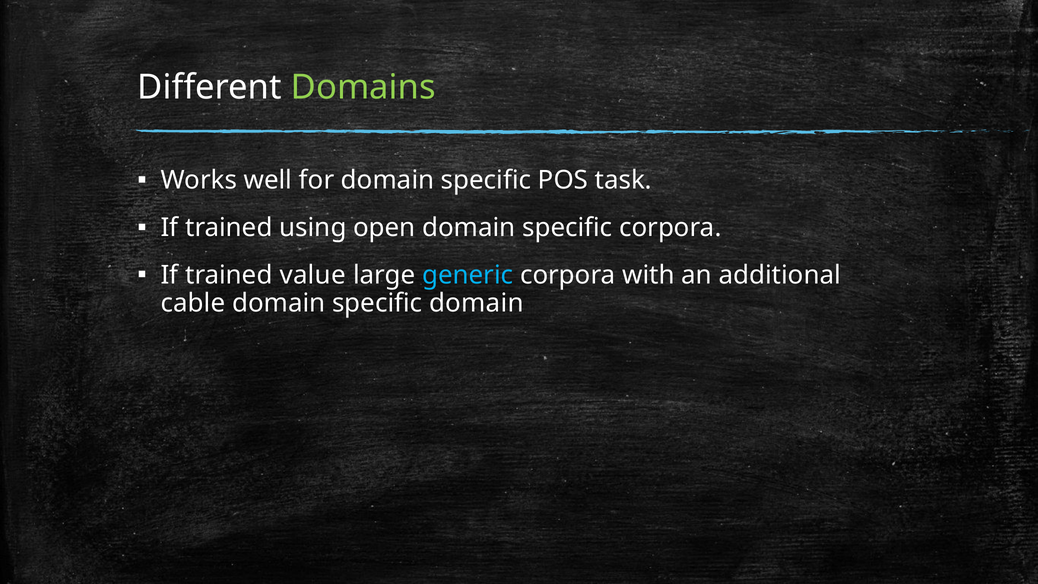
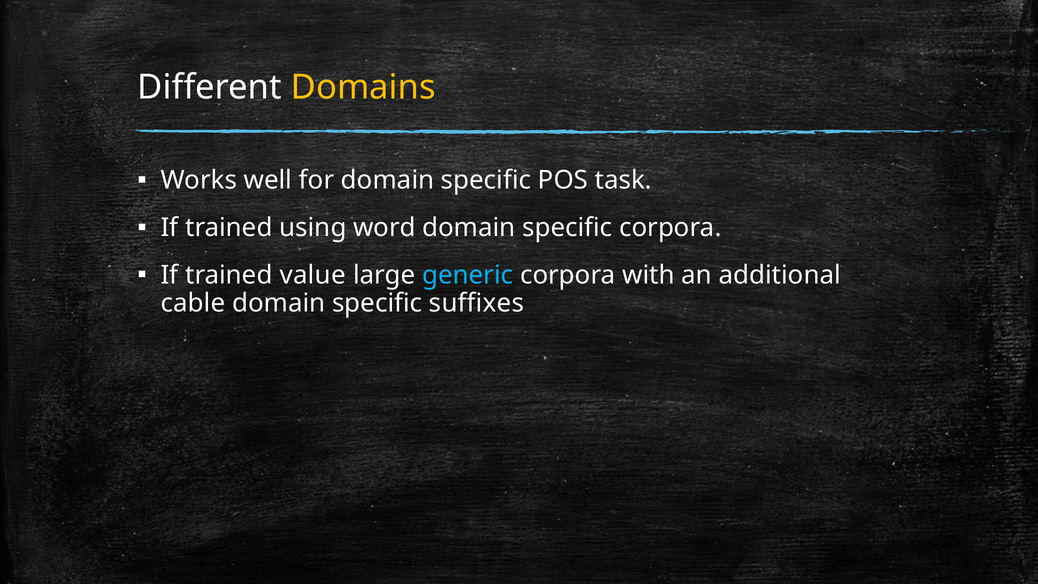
Domains colour: light green -> yellow (363, 87)
open: open -> word (384, 227)
specific domain: domain -> suffixes (476, 303)
